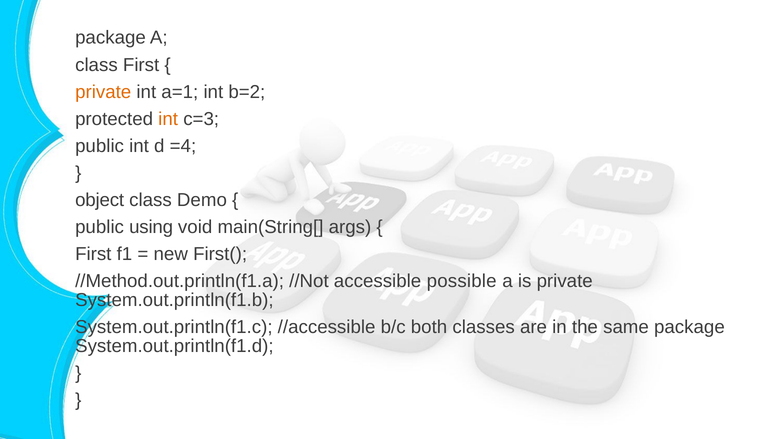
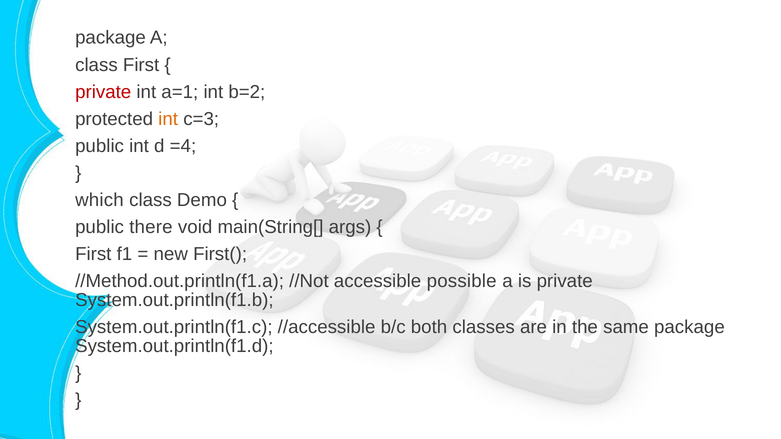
private colour: orange -> red (103, 92)
object: object -> which (99, 200)
using: using -> there (151, 227)
